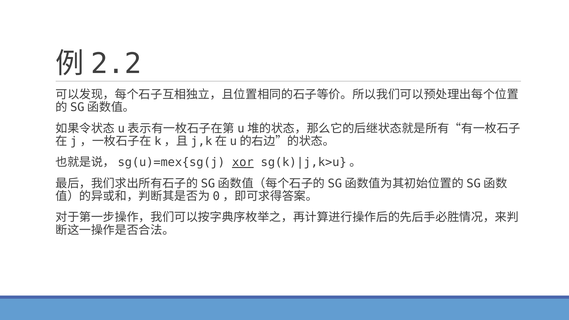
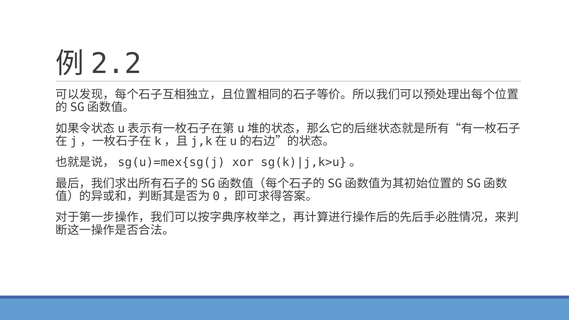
xor underline: present -> none (243, 162)
